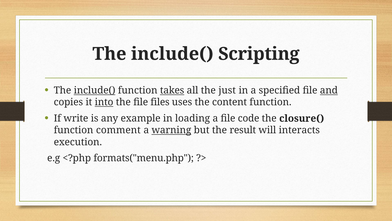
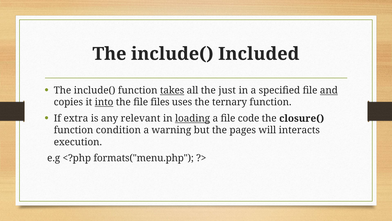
Scripting: Scripting -> Included (259, 54)
include( underline: present -> none (95, 90)
content: content -> ternary (230, 102)
write: write -> extra (76, 118)
example: example -> relevant (141, 118)
loading underline: none -> present (193, 118)
comment: comment -> condition (118, 130)
warning underline: present -> none (171, 130)
result: result -> pages (243, 130)
